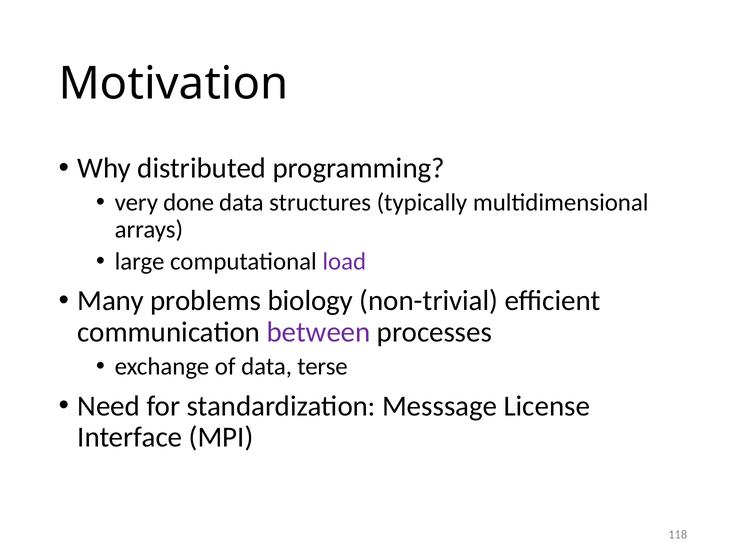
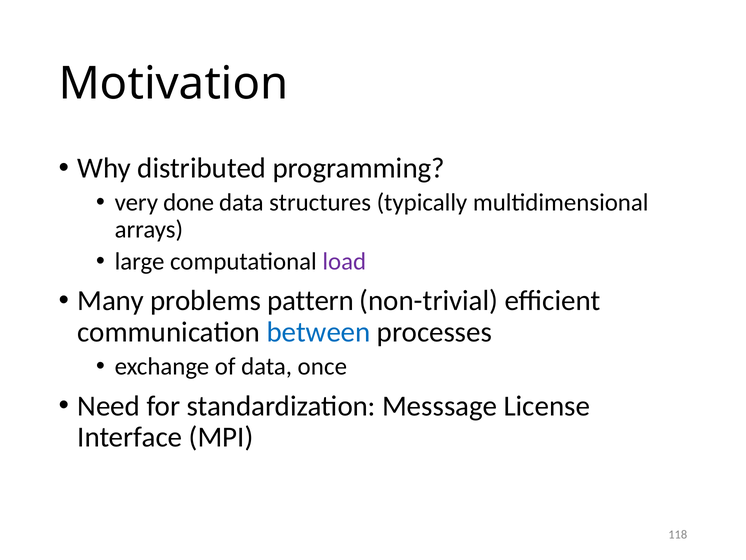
biology: biology -> pattern (310, 301)
between colour: purple -> blue (319, 332)
terse: terse -> once (322, 366)
